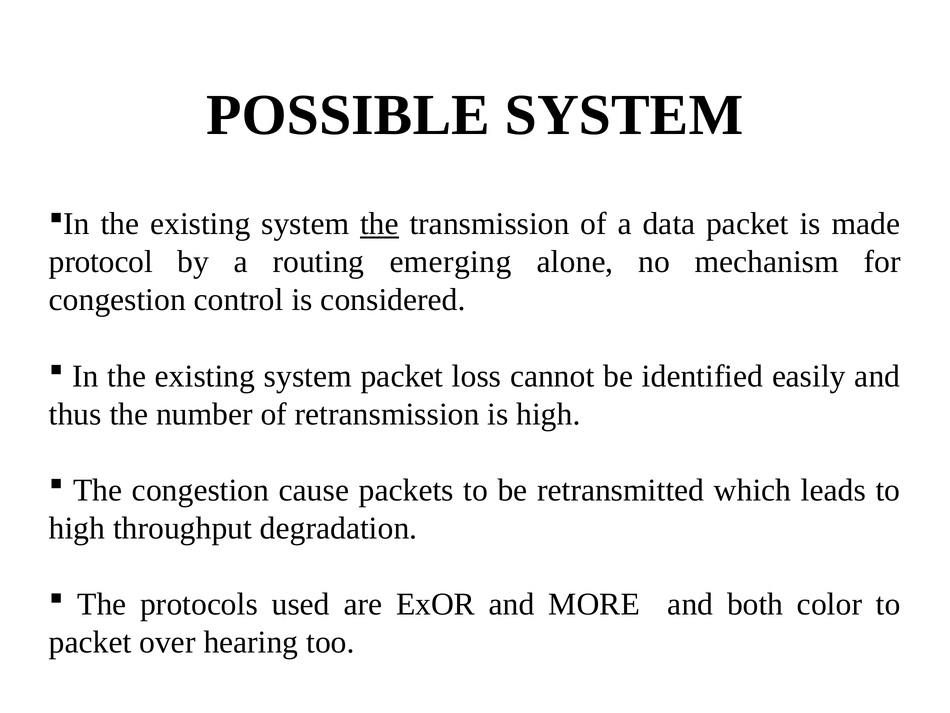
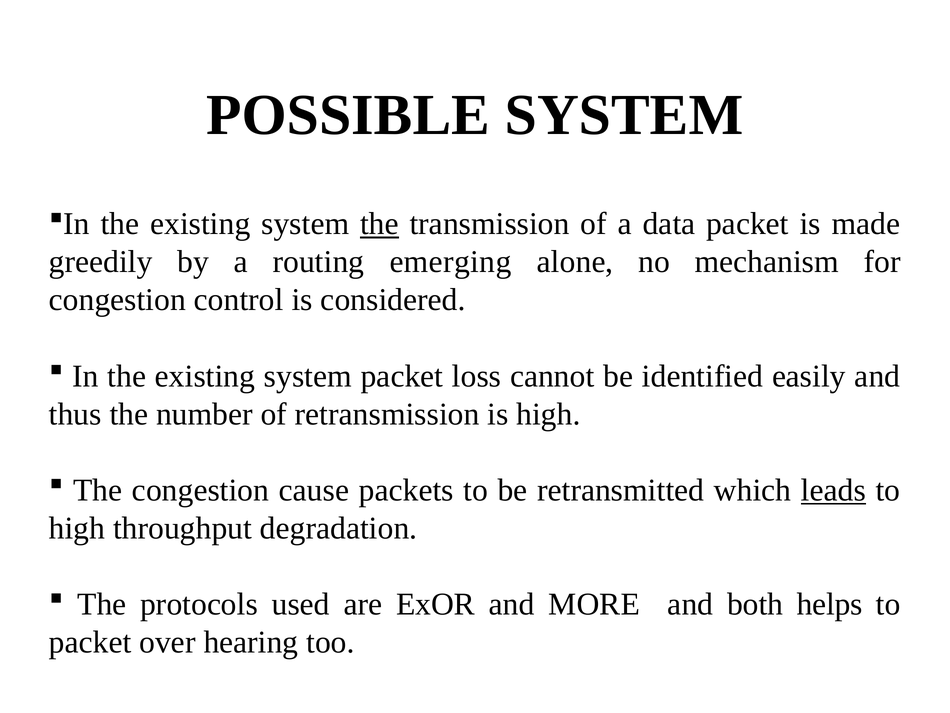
protocol: protocol -> greedily (101, 262)
leads underline: none -> present (833, 490)
color: color -> helps (830, 604)
